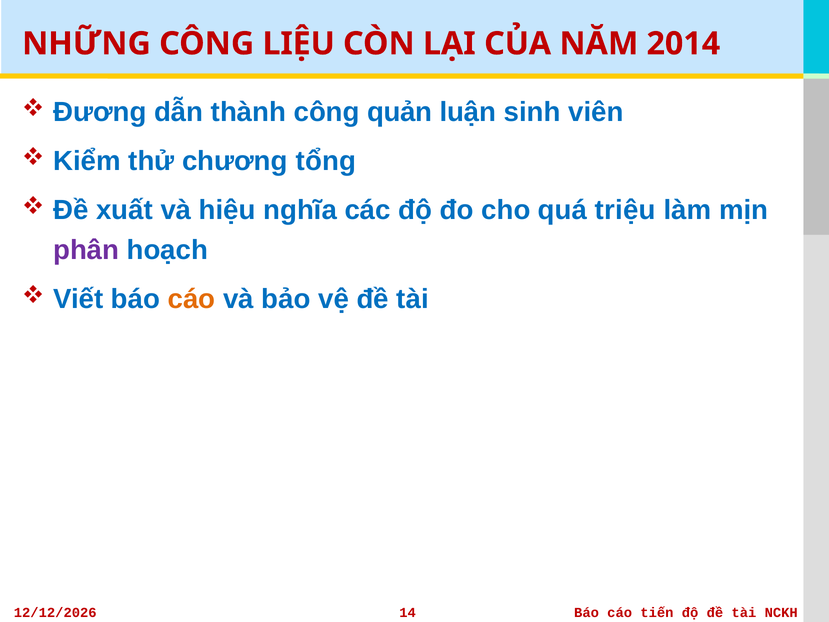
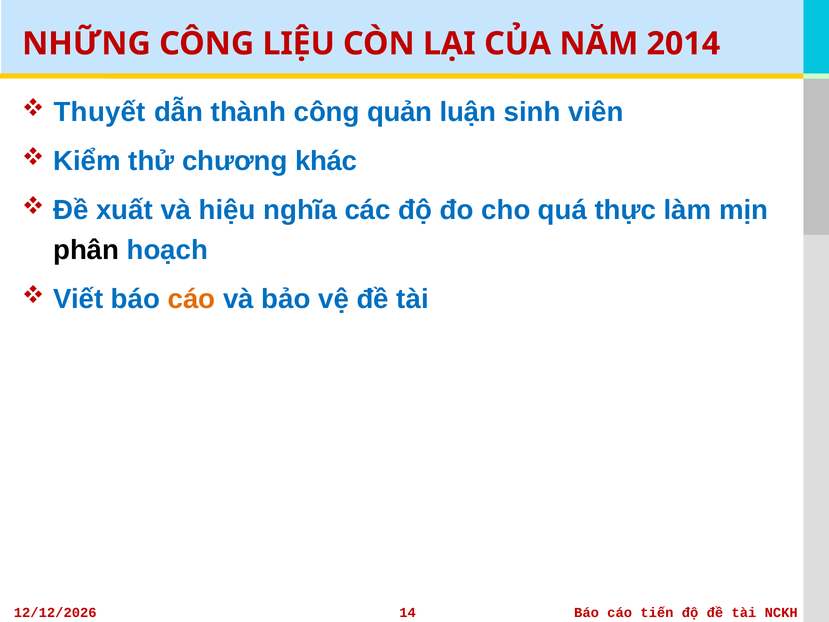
Đương: Đương -> Thuyết (100, 112)
tổng: tổng -> khác (326, 161)
triệu: triệu -> thực (625, 210)
phân colour: purple -> black (86, 250)
